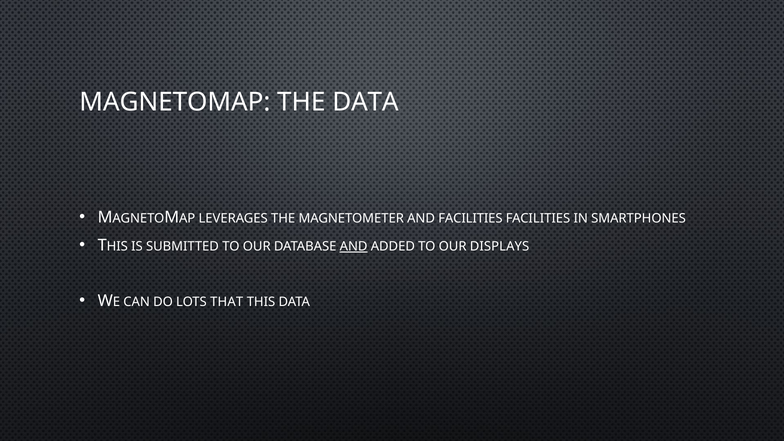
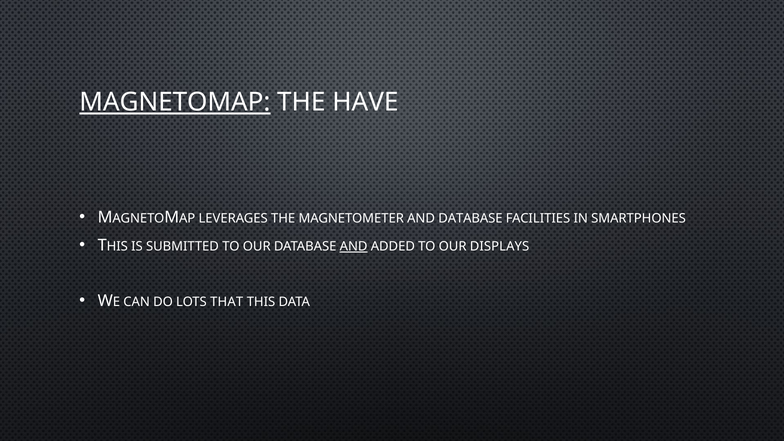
MAGNETOMAP underline: none -> present (175, 102)
THE DATA: DATA -> HAVE (365, 102)
AND FACILITIES: FACILITIES -> DATABASE (470, 219)
